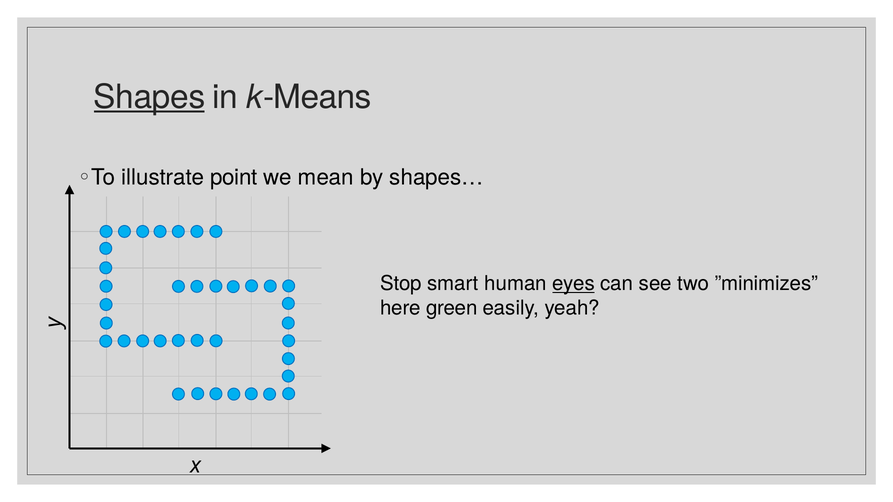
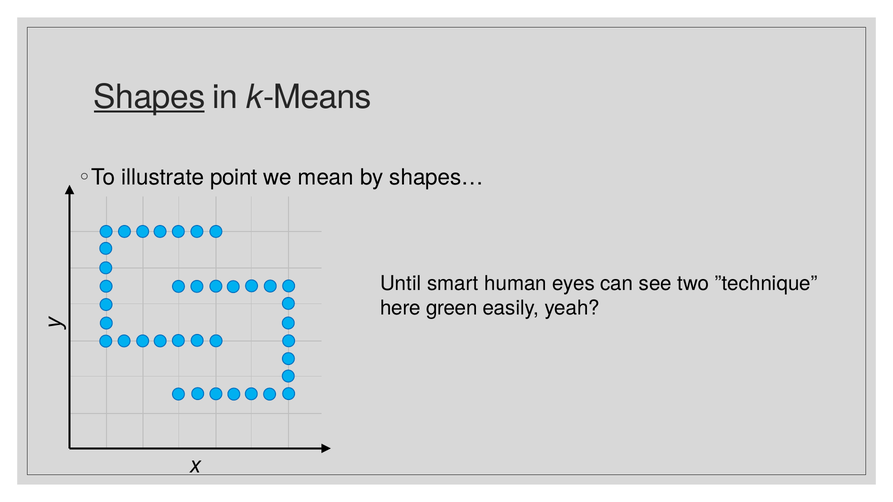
Stop: Stop -> Until (401, 284)
eyes underline: present -> none (574, 284)
”minimizes: ”minimizes -> ”technique (766, 284)
